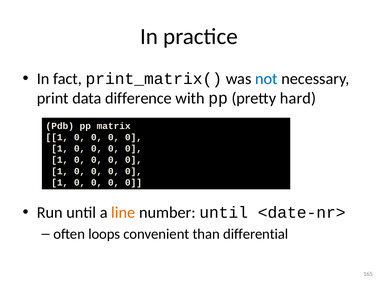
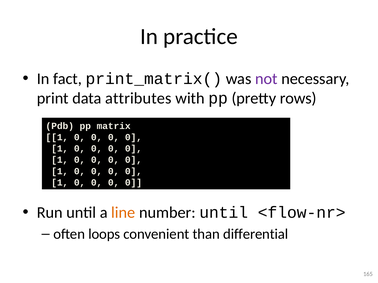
not colour: blue -> purple (266, 79)
difference: difference -> attributes (138, 98)
hard: hard -> rows (298, 98)
<date-nr>: <date-nr> -> <flow-nr> (302, 213)
